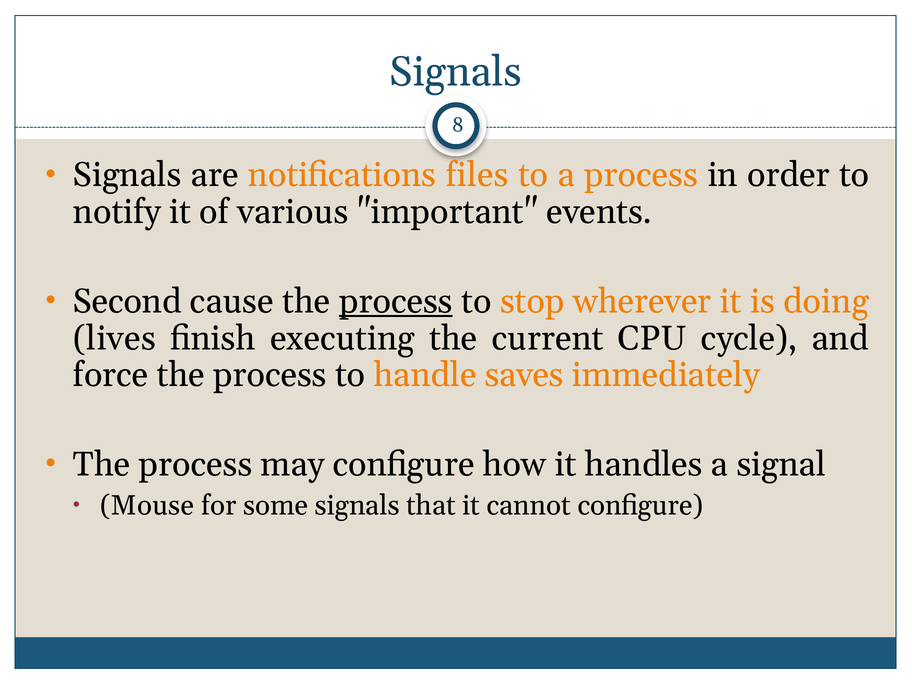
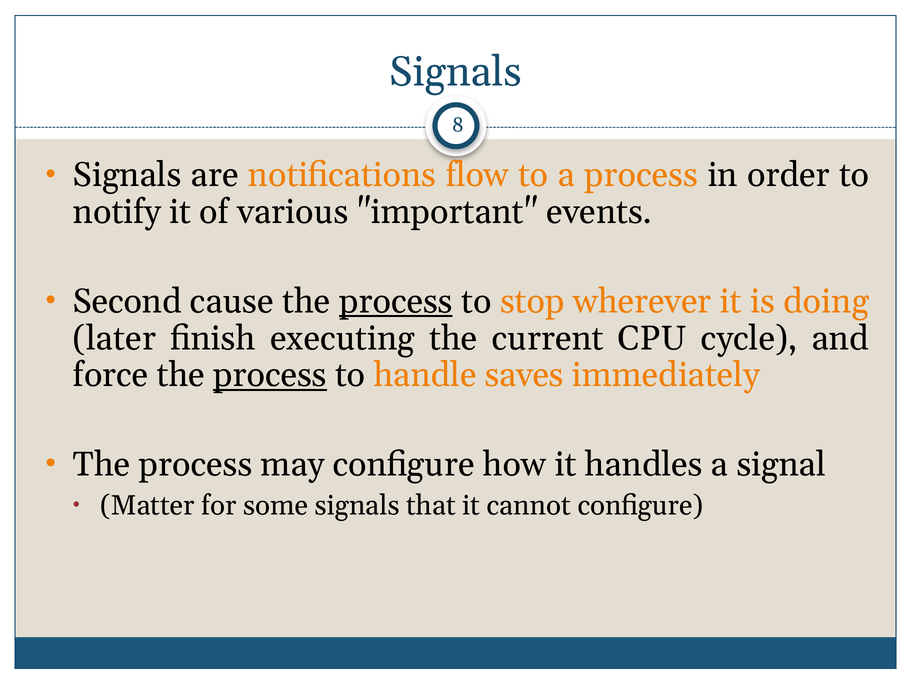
files: files -> flow (477, 175)
lives: lives -> later (115, 338)
process underline: none -> present (270, 375)
Mouse: Mouse -> Matter (147, 506)
